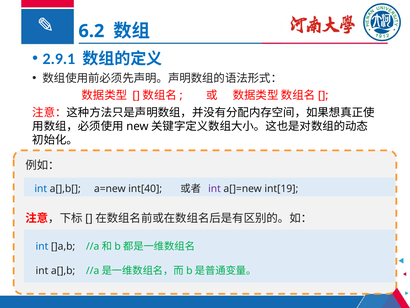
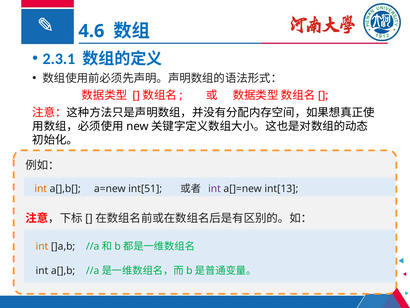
6.2: 6.2 -> 4.6 (91, 31)
2.9.1: 2.9.1 -> 2.3.1 (59, 59)
int colour: blue -> orange (41, 188)
int[40: int[40 -> int[51 (145, 188)
int[19: int[19 -> int[13 (281, 188)
int colour: blue -> orange (42, 246)
